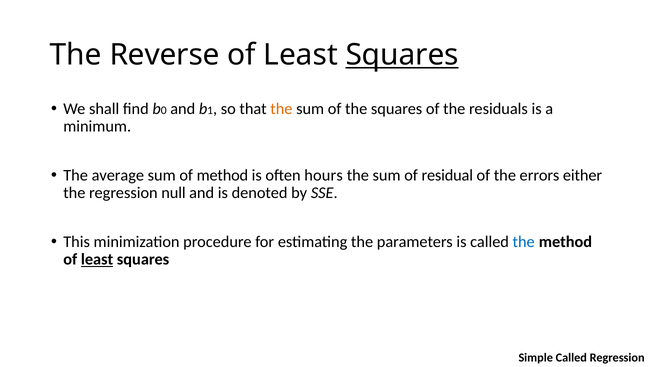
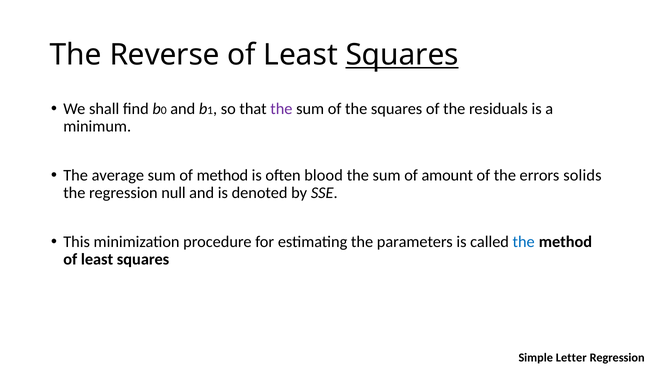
the colour: orange -> purple (281, 109)
hours: hours -> blood (324, 175)
residual: residual -> amount (447, 175)
either: either -> solids (582, 175)
least underline: present -> none (97, 260)
Simple Called: Called -> Letter (571, 358)
